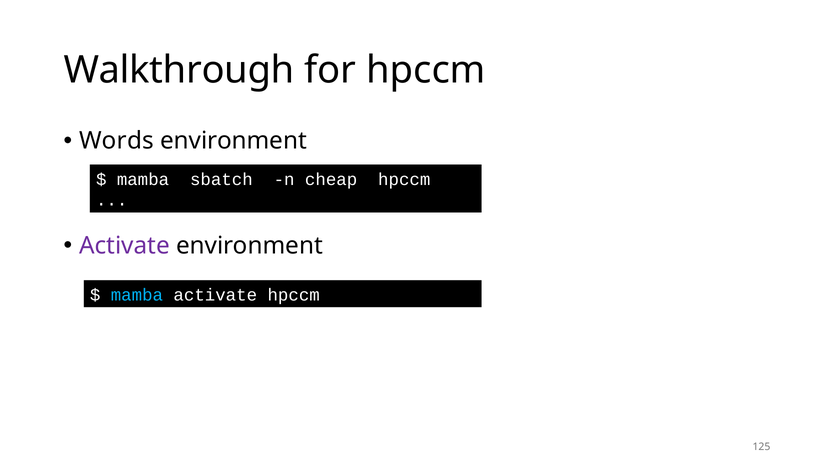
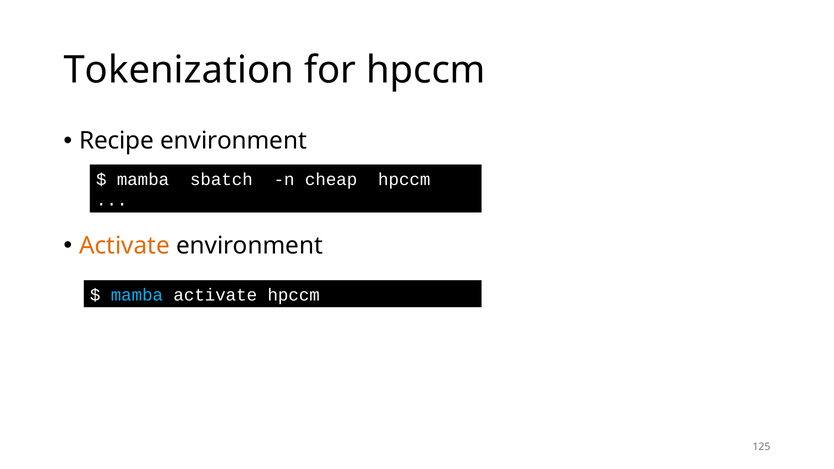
Walkthrough: Walkthrough -> Tokenization (179, 70)
Words: Words -> Recipe (117, 141)
Activate colour: purple -> orange (125, 246)
